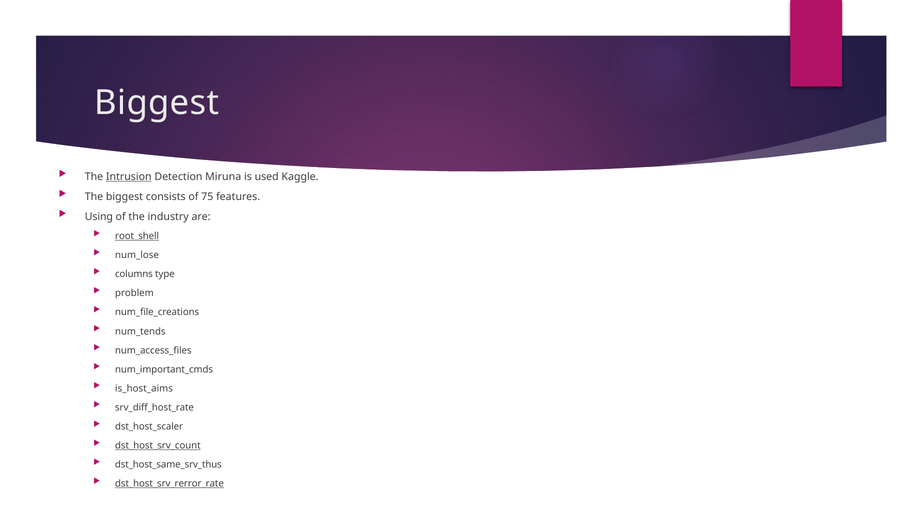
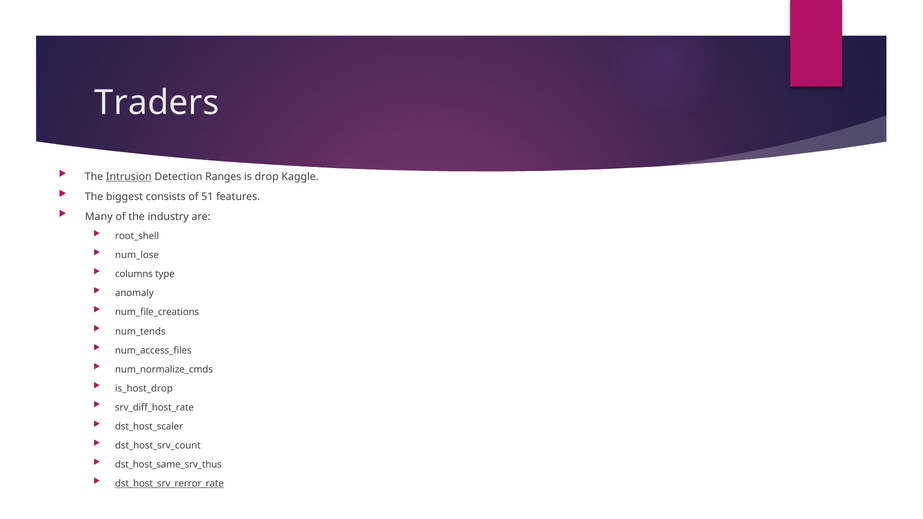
Biggest: Biggest -> Traders (157, 103)
Miruna: Miruna -> Ranges (223, 177)
used: used -> drop (267, 177)
75: 75 -> 51 (207, 197)
Using: Using -> Many (99, 217)
root_shell underline: present -> none (137, 236)
problem: problem -> anomaly (134, 293)
num_important_cmds: num_important_cmds -> num_normalize_cmds (164, 370)
is_host_aims: is_host_aims -> is_host_drop (144, 389)
dst_host_srv_count underline: present -> none (158, 446)
